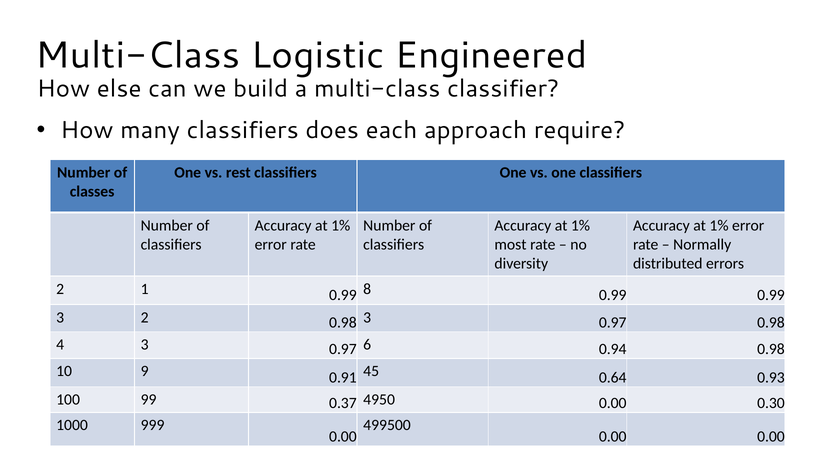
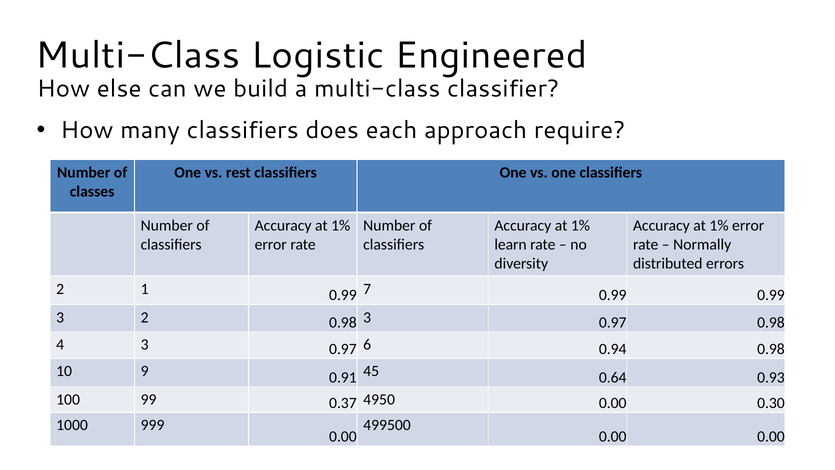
most: most -> learn (511, 244)
8: 8 -> 7 (367, 289)
